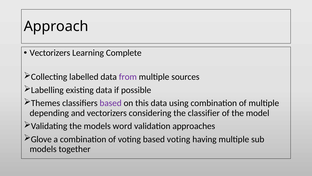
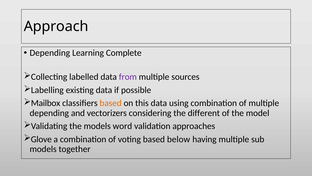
Vectorizers: Vectorizers -> Depending (50, 53)
Themes: Themes -> Mailbox (46, 103)
based colour: purple -> orange (111, 103)
classifier: classifier -> different (204, 113)
based voting: voting -> below (179, 139)
